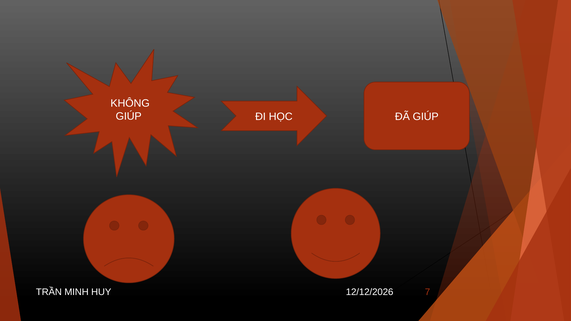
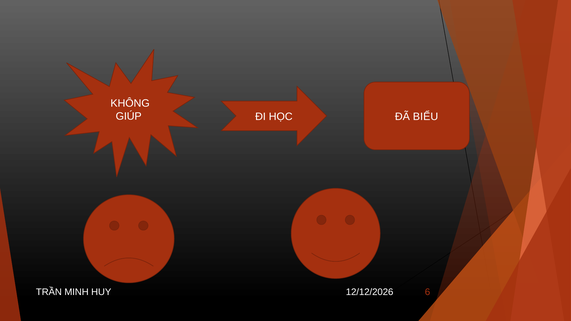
ĐÃ GIÚP: GIÚP -> BIỂU (426, 117)
7: 7 -> 6 (427, 292)
